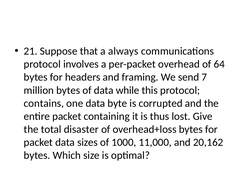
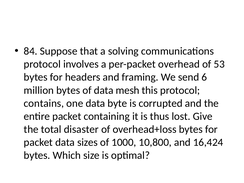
21: 21 -> 84 (31, 51)
always: always -> solving (123, 51)
64: 64 -> 53 (219, 64)
7: 7 -> 6 (204, 77)
while: while -> mesh (128, 90)
11,000: 11,000 -> 10,800 (155, 142)
20,162: 20,162 -> 16,424 (208, 142)
